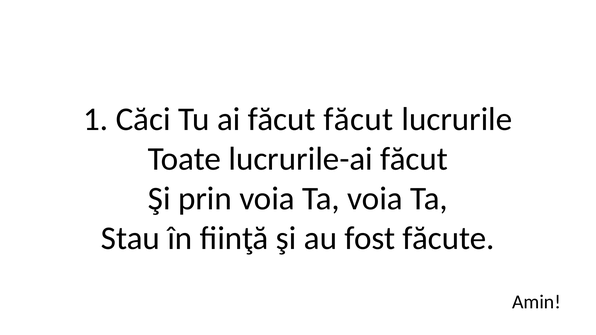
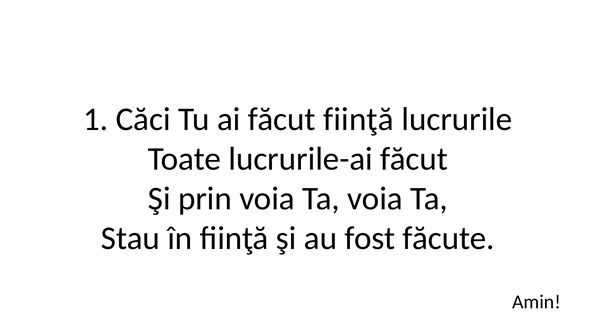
făcut făcut: făcut -> fiinţă (358, 119)
